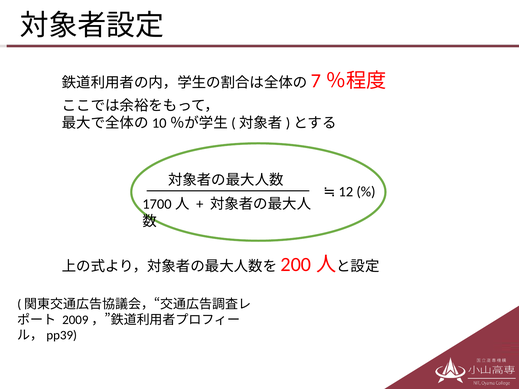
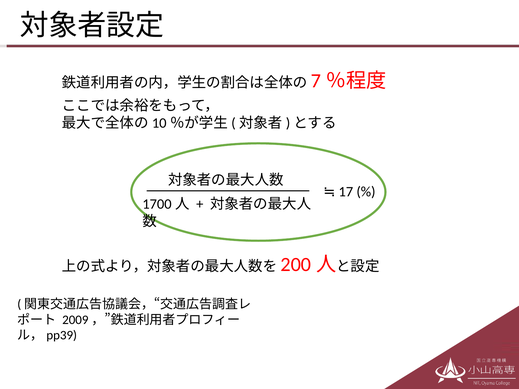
12: 12 -> 17 (346, 192)
